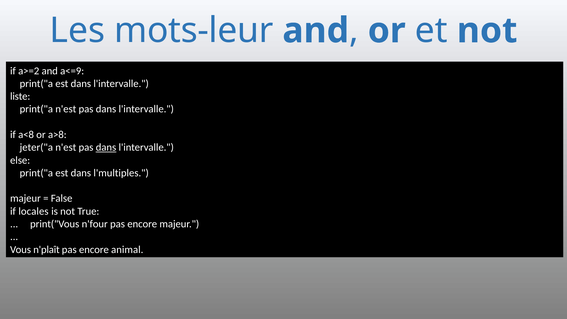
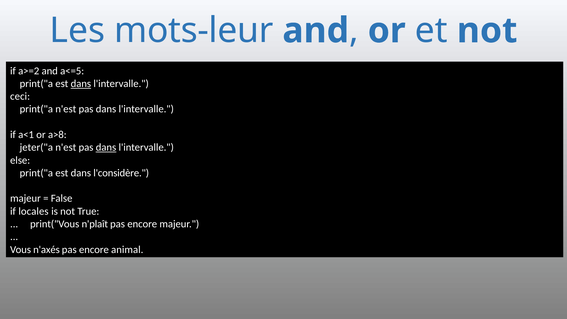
a<=9: a<=9 -> a<=5 (72, 71)
dans underline: none -> present (81, 84)
liste: liste -> ceci (20, 96)
a<8: a<8 -> a<1 (26, 135)
l'multiples: l'multiples -> l'considère (121, 173)
n'four: n'four -> n'plaît (95, 224)
n'plaît: n'plaît -> n'axés (47, 249)
